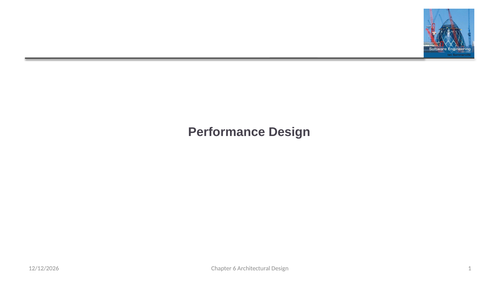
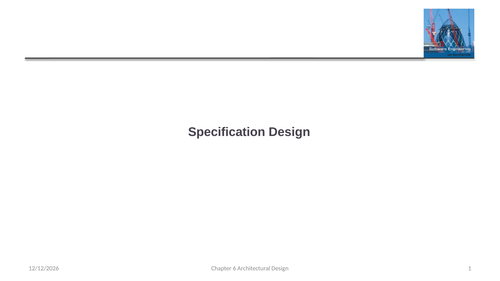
Performance: Performance -> Specification (227, 132)
